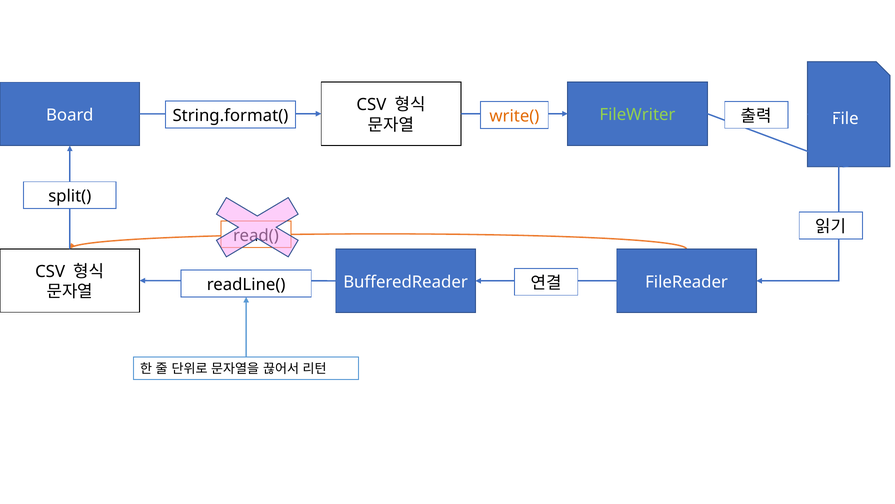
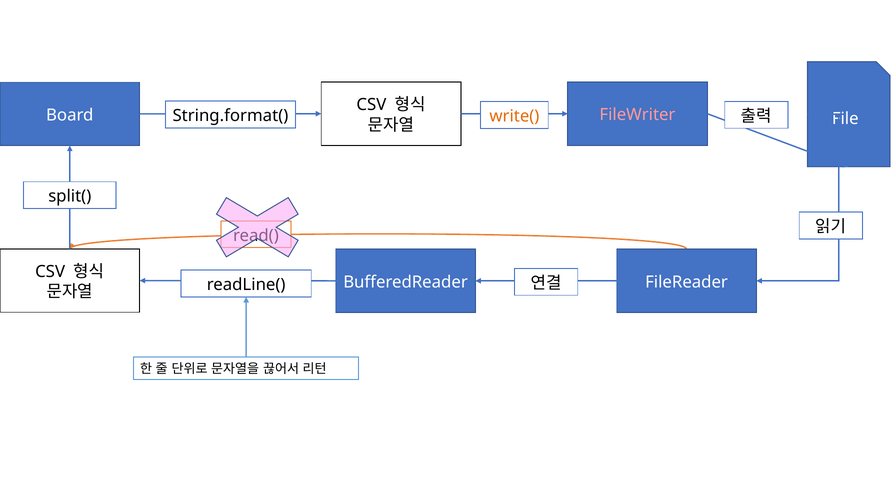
FileWriter colour: light green -> pink (637, 115)
